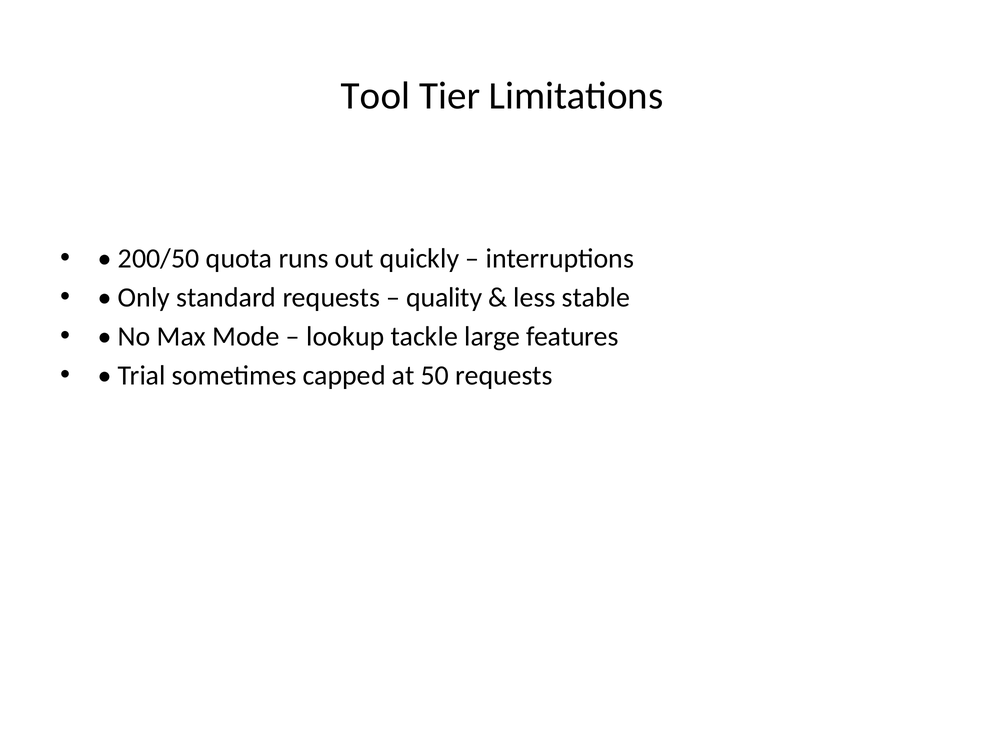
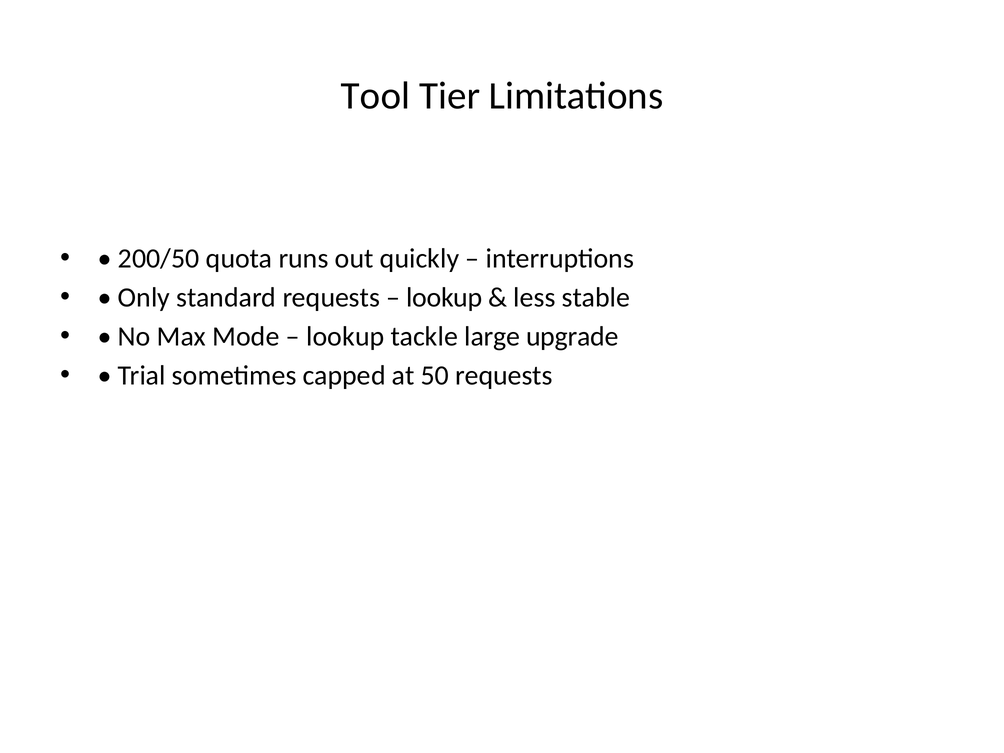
quality: quality -> lookup (444, 298)
features: features -> upgrade (572, 337)
